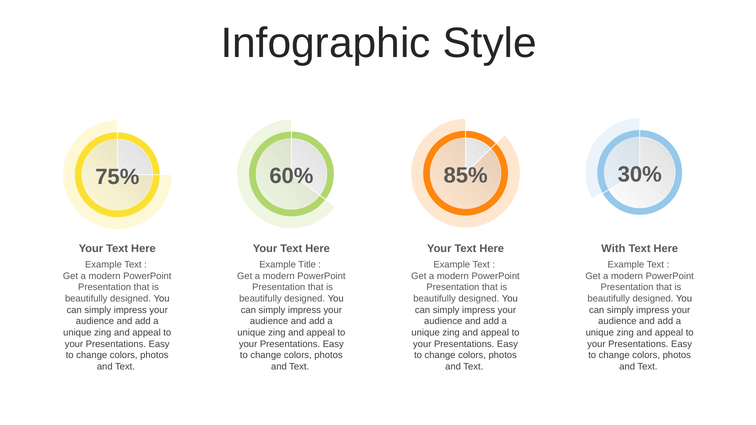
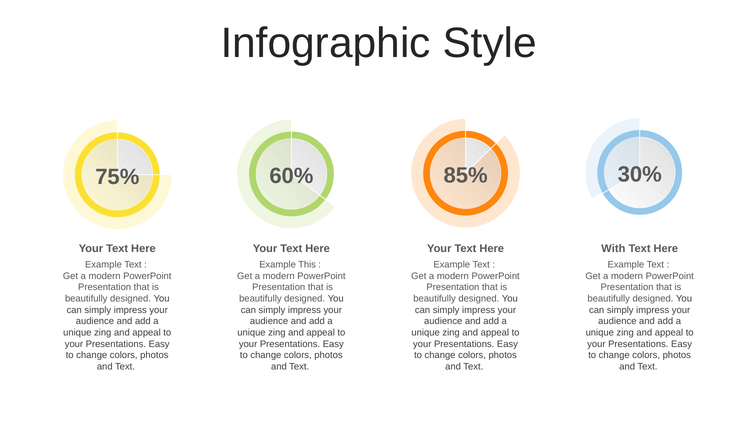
Title: Title -> This (307, 265)
